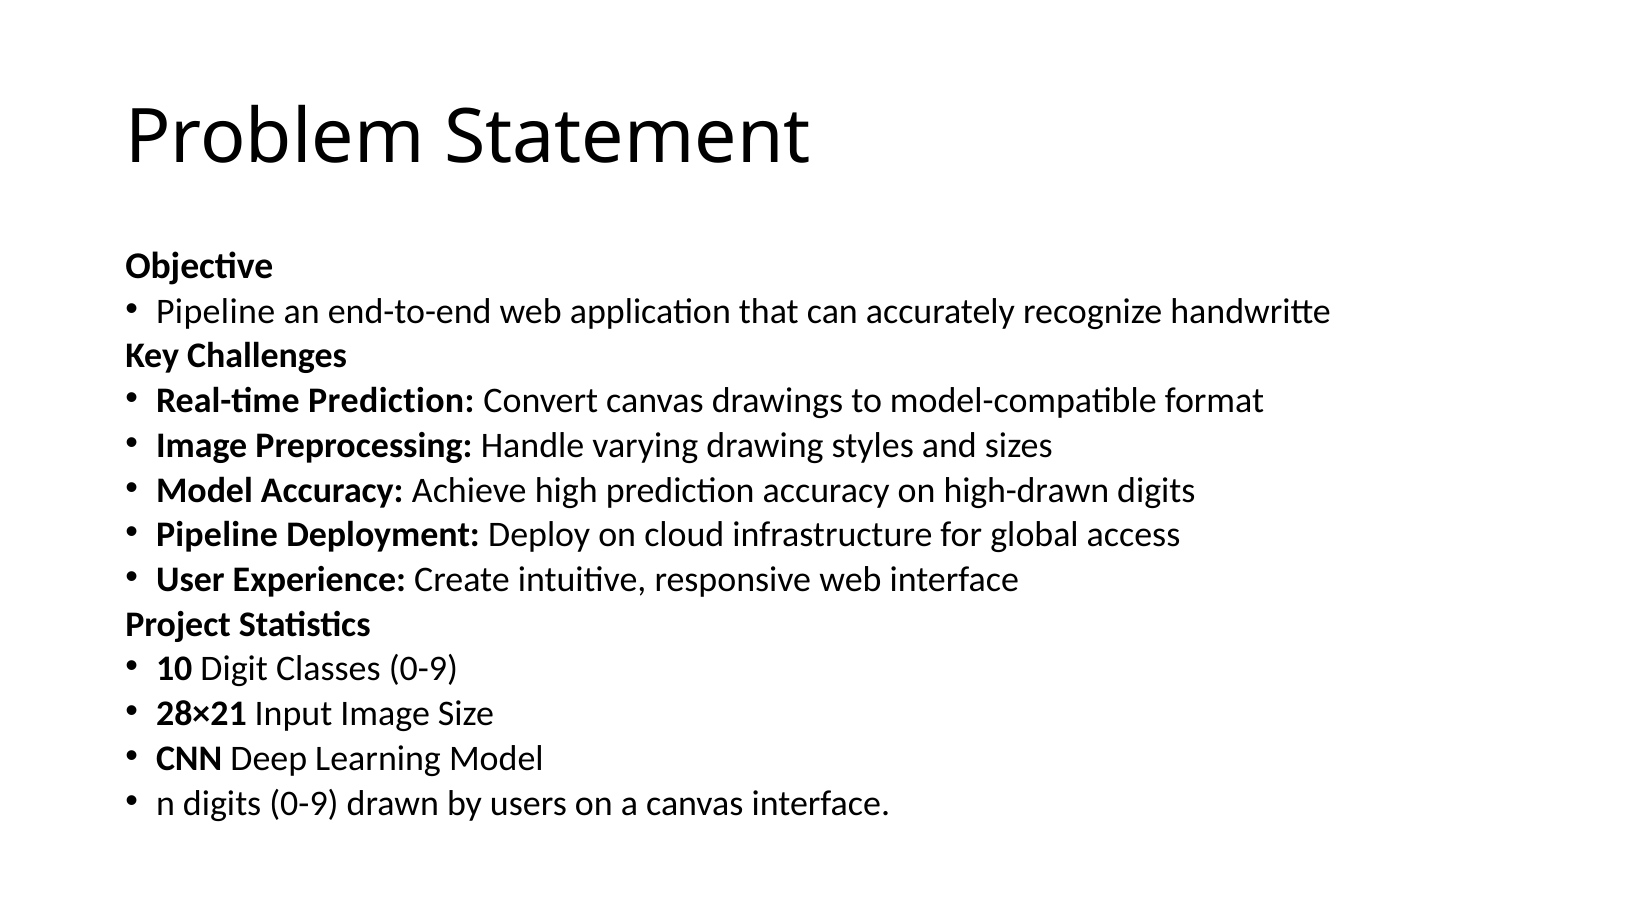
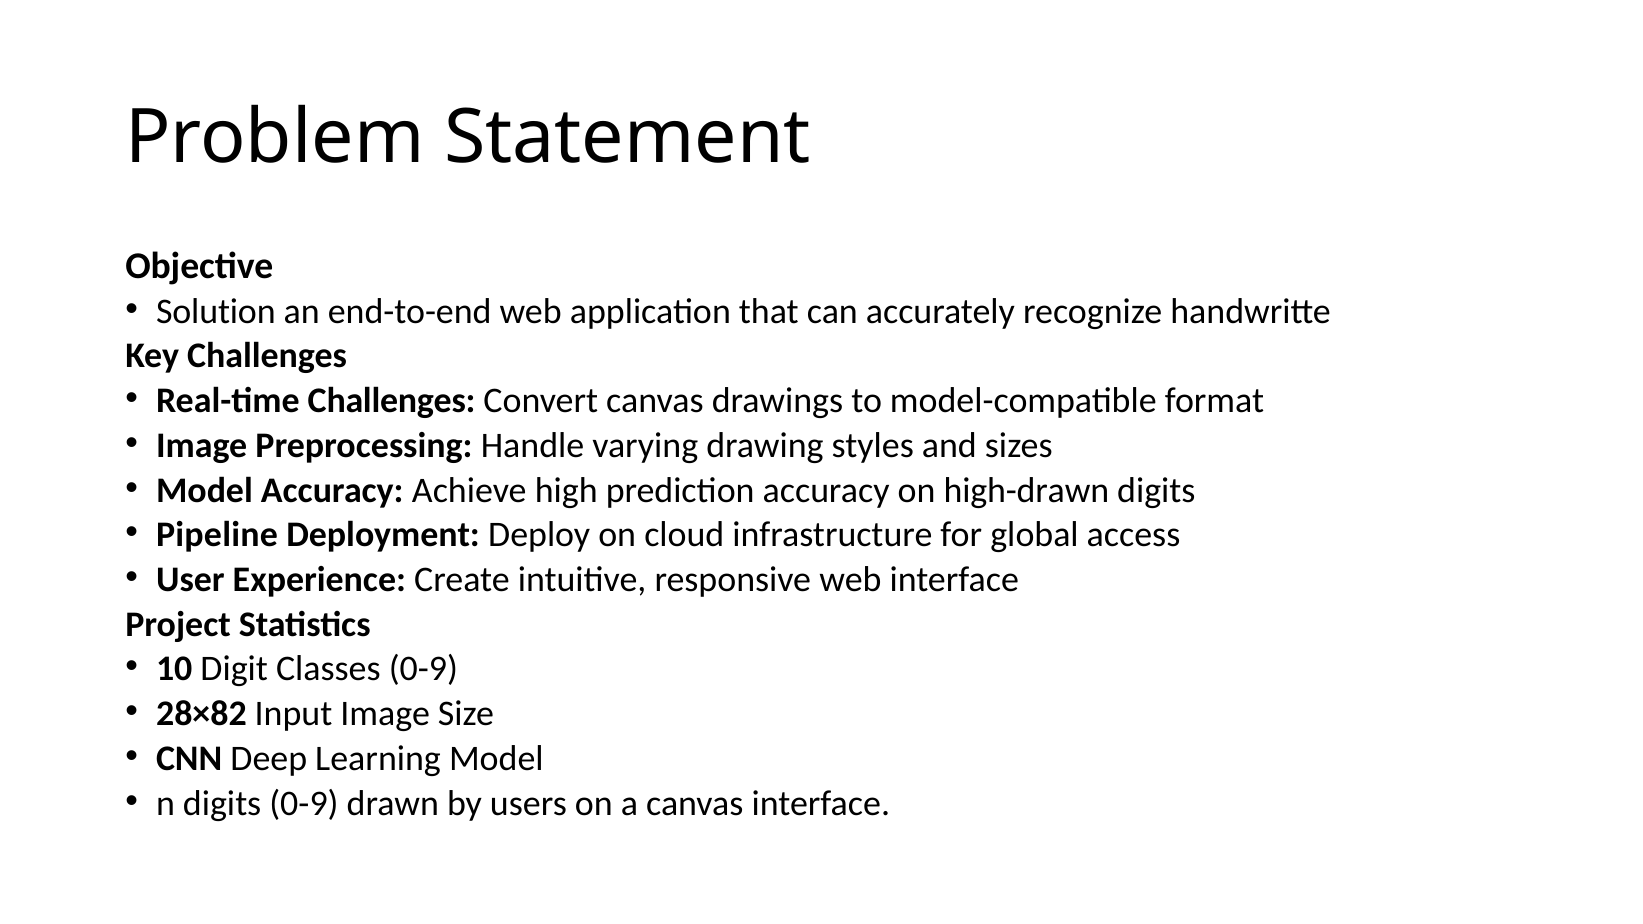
Pipeline: Pipeline -> Solution (216, 311)
Real-time Prediction: Prediction -> Challenges (392, 401)
28×21: 28×21 -> 28×82 (201, 714)
